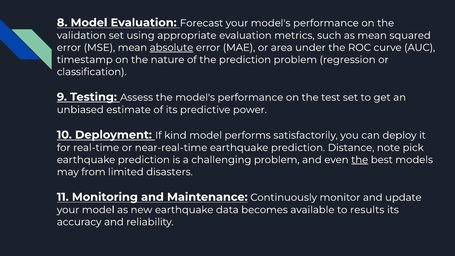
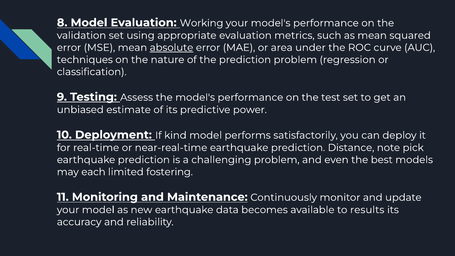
Forecast: Forecast -> Working (202, 23)
timestamp: timestamp -> techniques (85, 60)
the underline: present -> none (360, 160)
from: from -> each (93, 172)
disasters: disasters -> fostering (170, 172)
